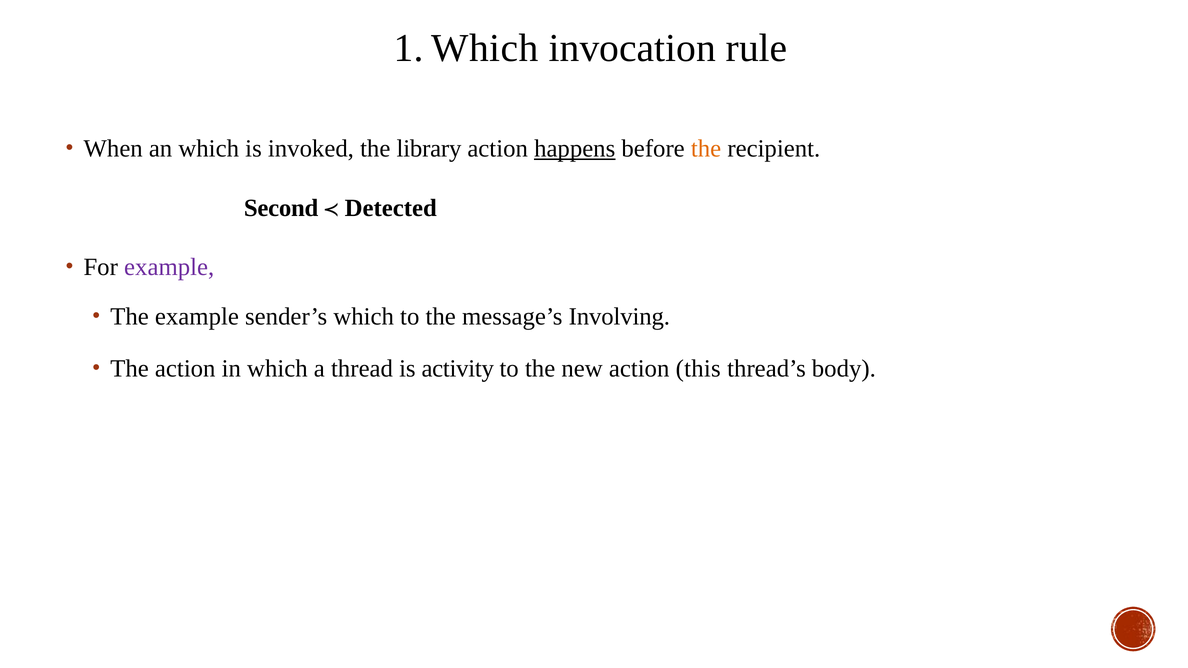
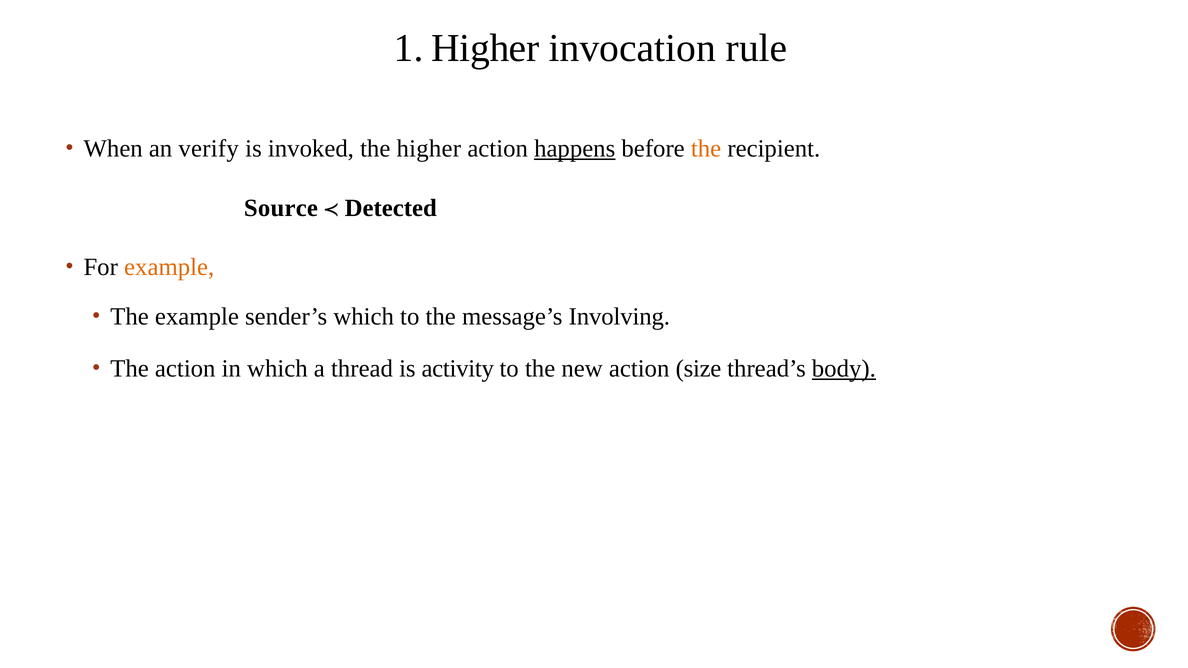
1 Which: Which -> Higher (485, 48)
an which: which -> verify (209, 149)
the library: library -> higher (429, 149)
Second: Second -> Source (281, 208)
example colour: purple -> orange (169, 267)
this: this -> size (698, 369)
body underline: none -> present (844, 369)
